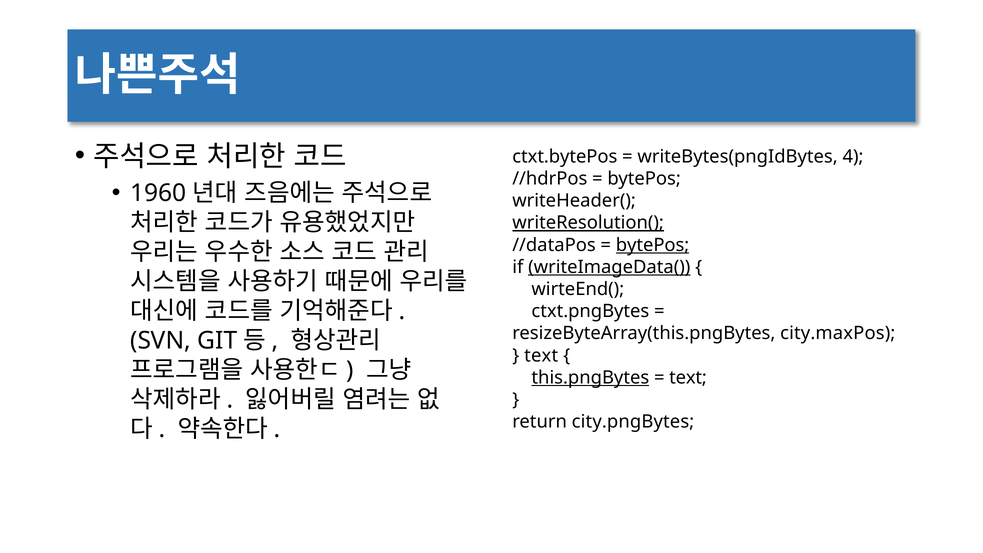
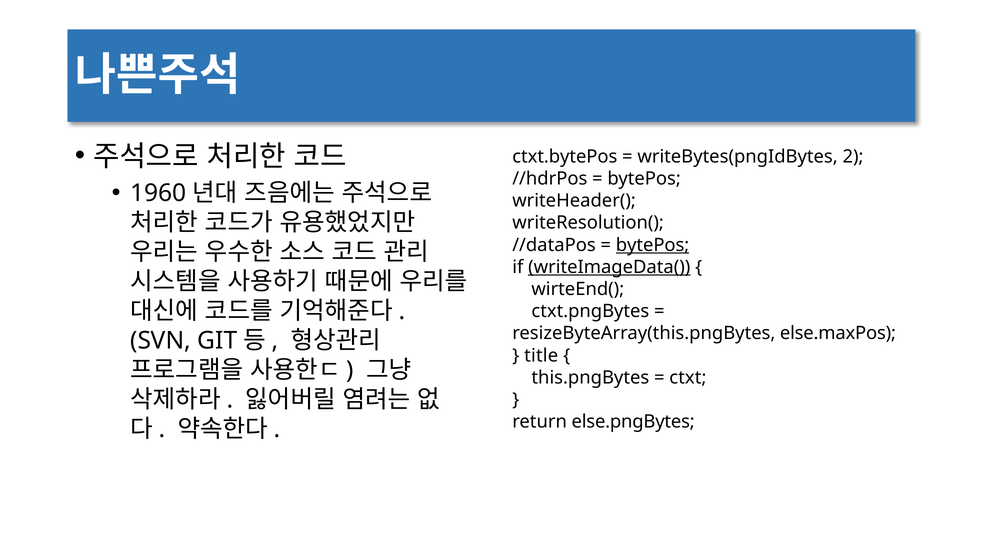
4: 4 -> 2 (853, 156)
writeResolution( underline: present -> none (588, 223)
city.maxPos: city.maxPos -> else.maxPos (838, 333)
text: text -> title (541, 355)
this.pngBytes underline: present -> none (590, 378)
text: text -> ctxt (688, 378)
city.pngBytes: city.pngBytes -> else.pngBytes (633, 422)
